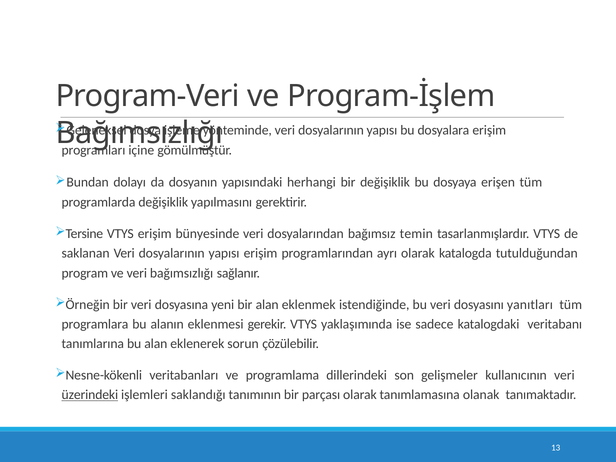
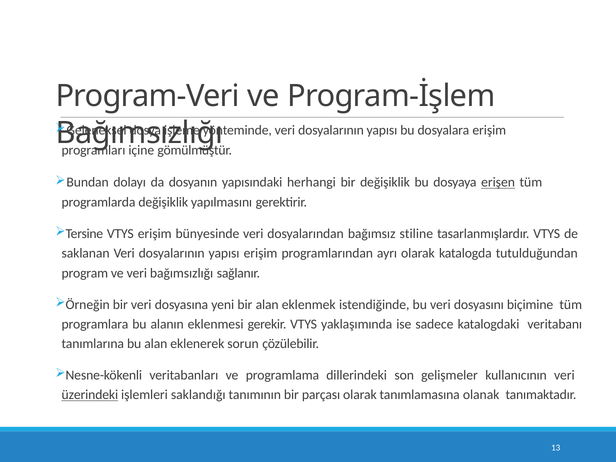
erişen underline: none -> present (498, 182)
temin: temin -> stiline (416, 234)
yanıtları: yanıtları -> biçimine (530, 305)
